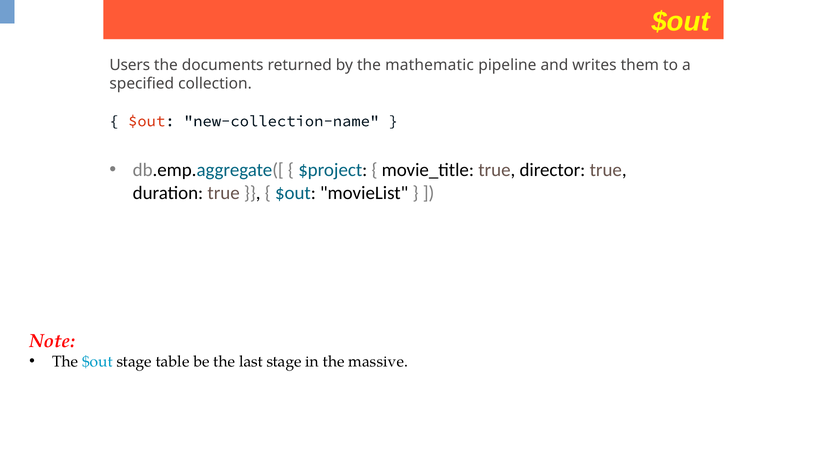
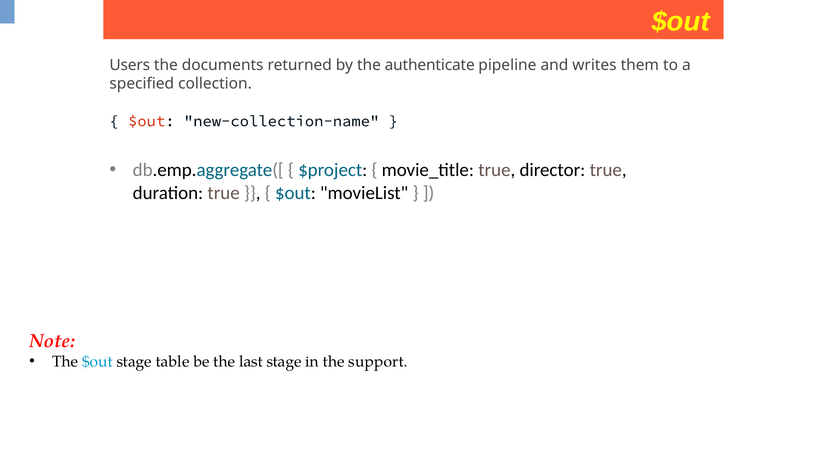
mathematic: mathematic -> authenticate (430, 65)
massive: massive -> support (378, 362)
